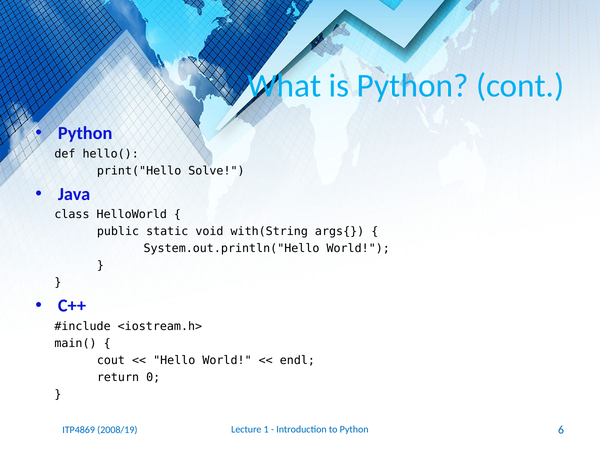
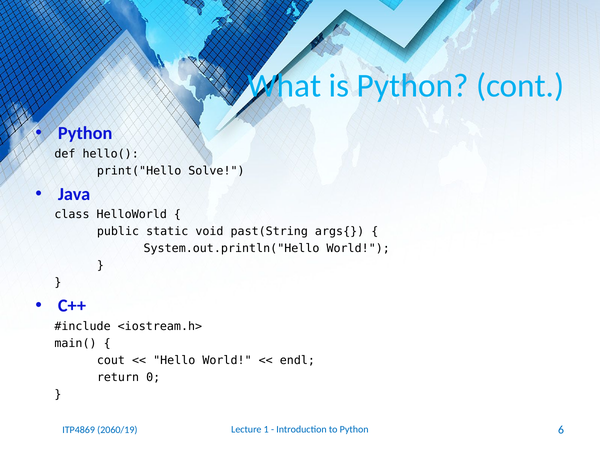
with(String: with(String -> past(String (269, 232)
2008/19: 2008/19 -> 2060/19 (117, 430)
